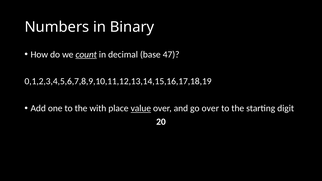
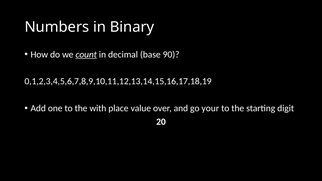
47: 47 -> 90 (171, 54)
value underline: present -> none (141, 108)
go over: over -> your (210, 108)
